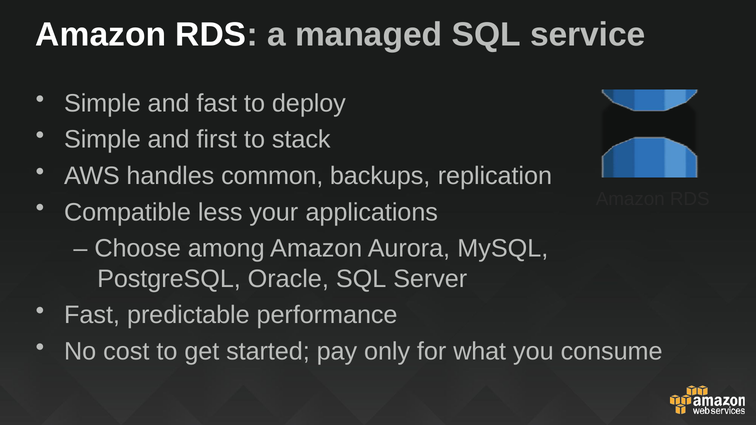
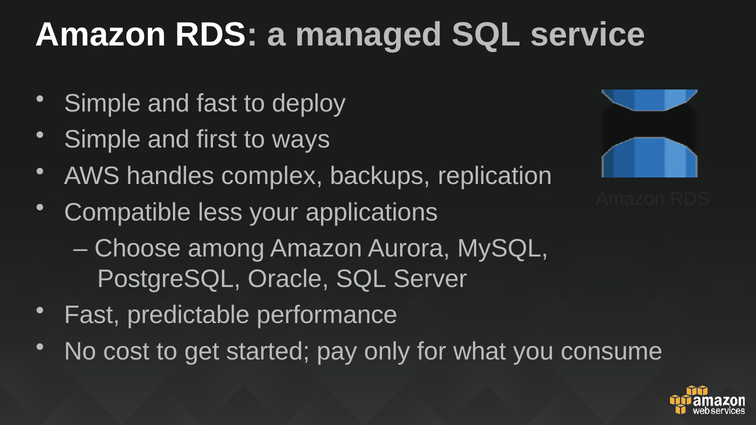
stack: stack -> ways (301, 140)
common: common -> complex (272, 176)
